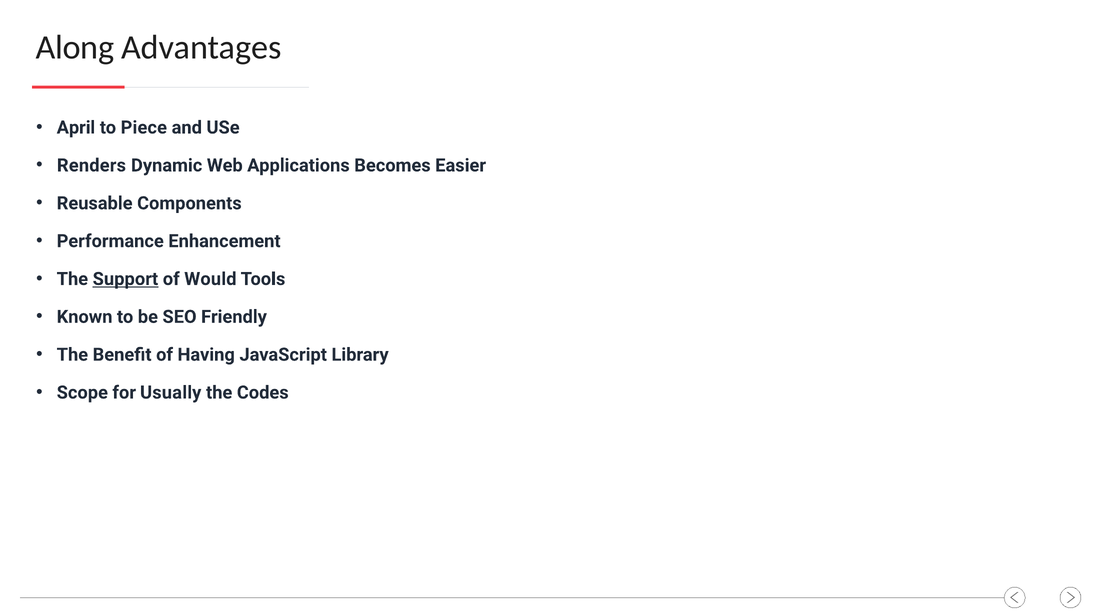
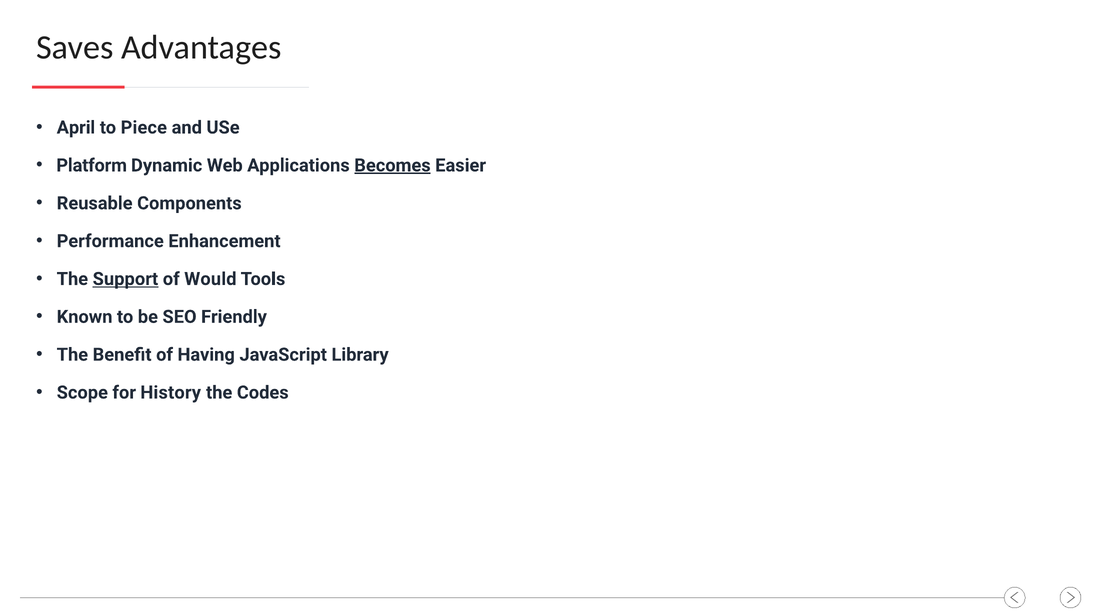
Along: Along -> Saves (75, 48)
Renders: Renders -> Platform (92, 165)
Becomes underline: none -> present (392, 165)
Usually: Usually -> History (171, 393)
